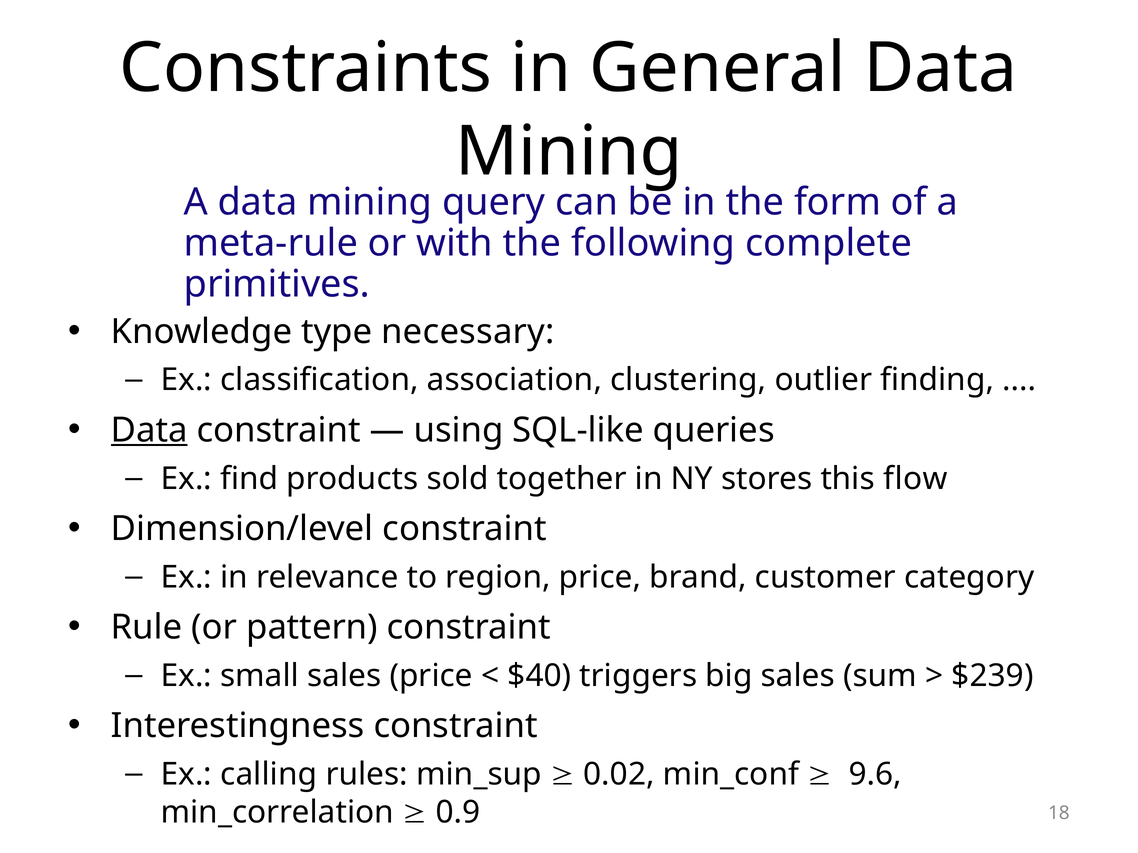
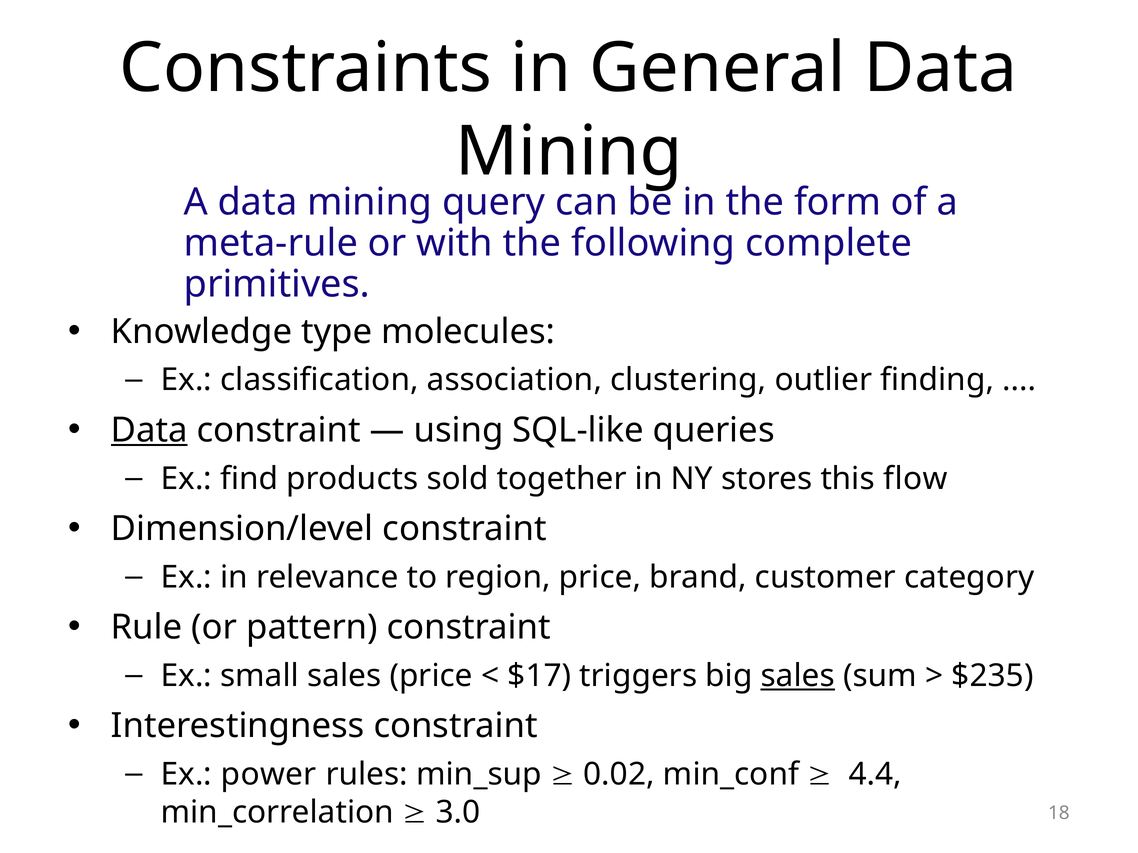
necessary: necessary -> molecules (468, 332)
$40: $40 -> $17 (539, 676)
sales underline: none -> present (798, 676)
$239: $239 -> $235 (993, 676)
calling: calling -> power (269, 775)
9.6: 9.6 -> 4.4 (875, 775)
0.9: 0.9 -> 3.0 (458, 813)
